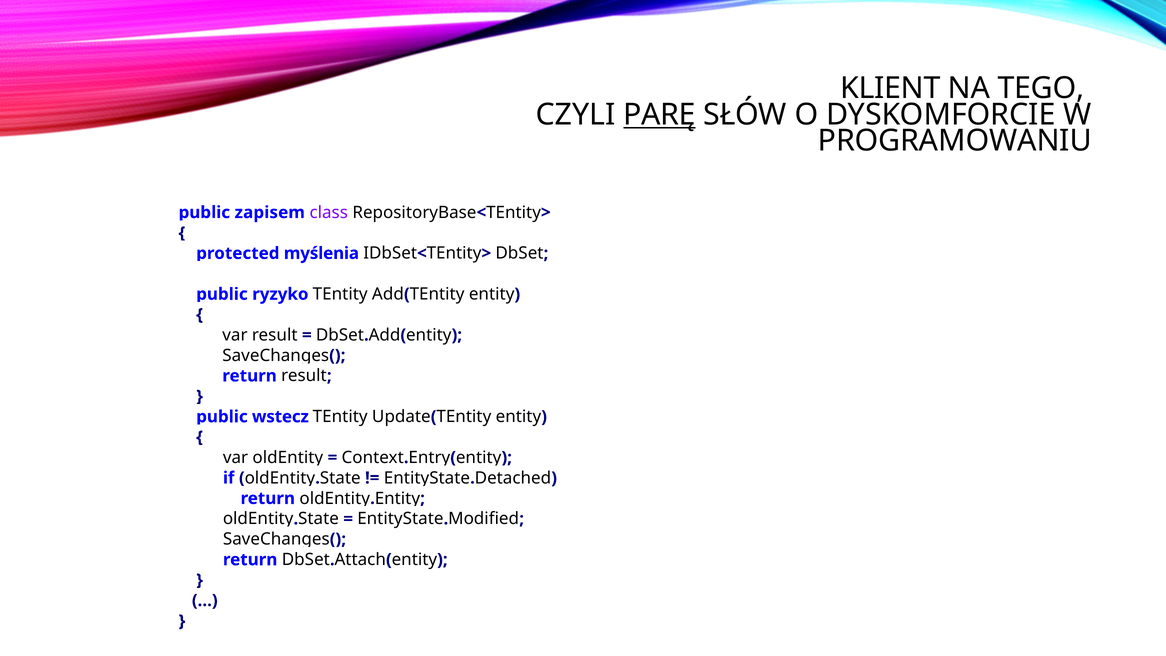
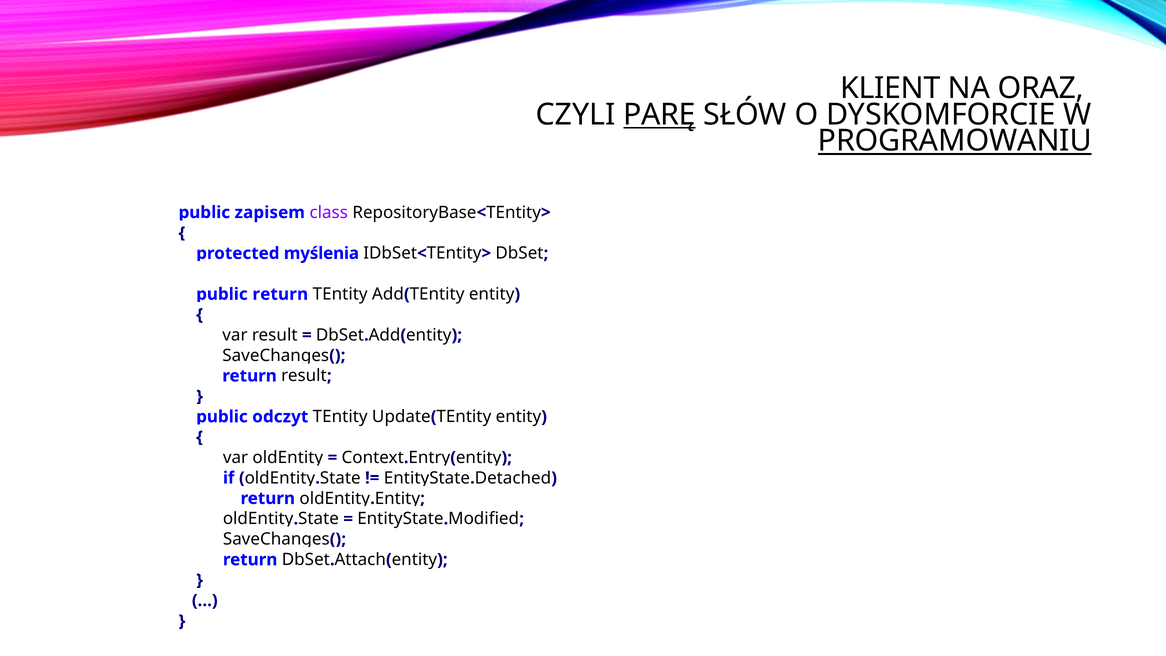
TEGO: TEGO -> ORAZ (1041, 88)
PROGRAMOWANIU underline: none -> present (955, 141)
public ryzyko: ryzyko -> return (280, 294)
wstecz: wstecz -> odczyt (280, 417)
